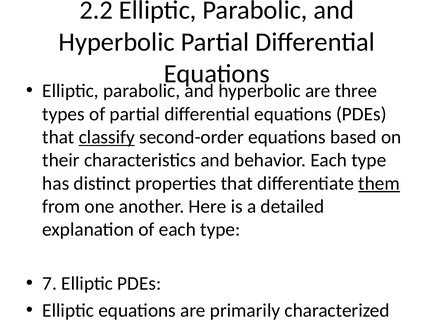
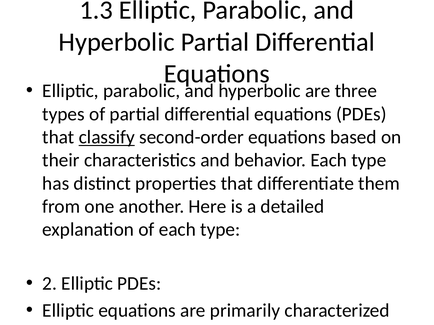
2.2: 2.2 -> 1.3 (96, 10)
them underline: present -> none (379, 184)
7: 7 -> 2 (50, 284)
